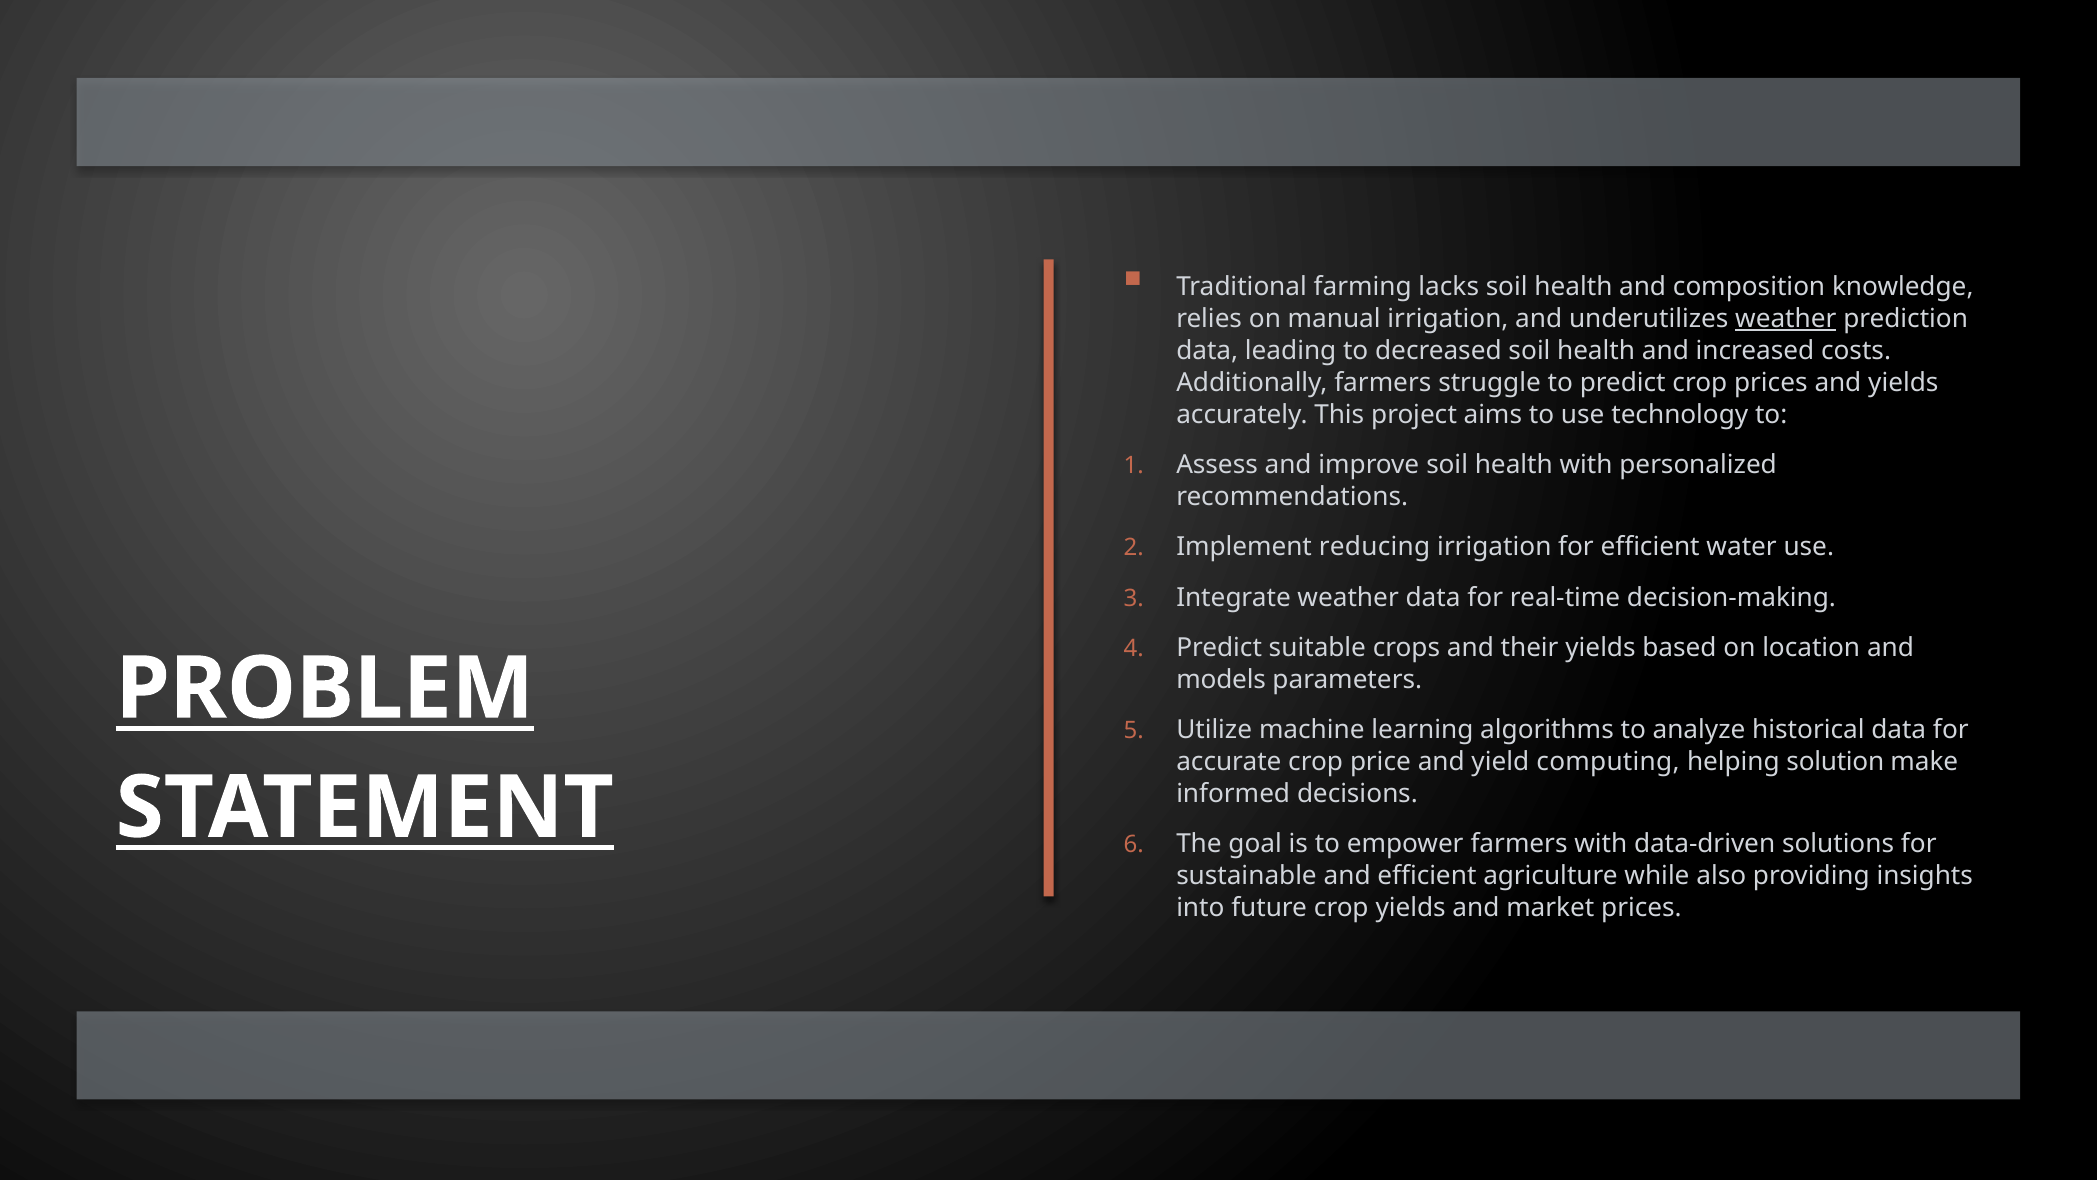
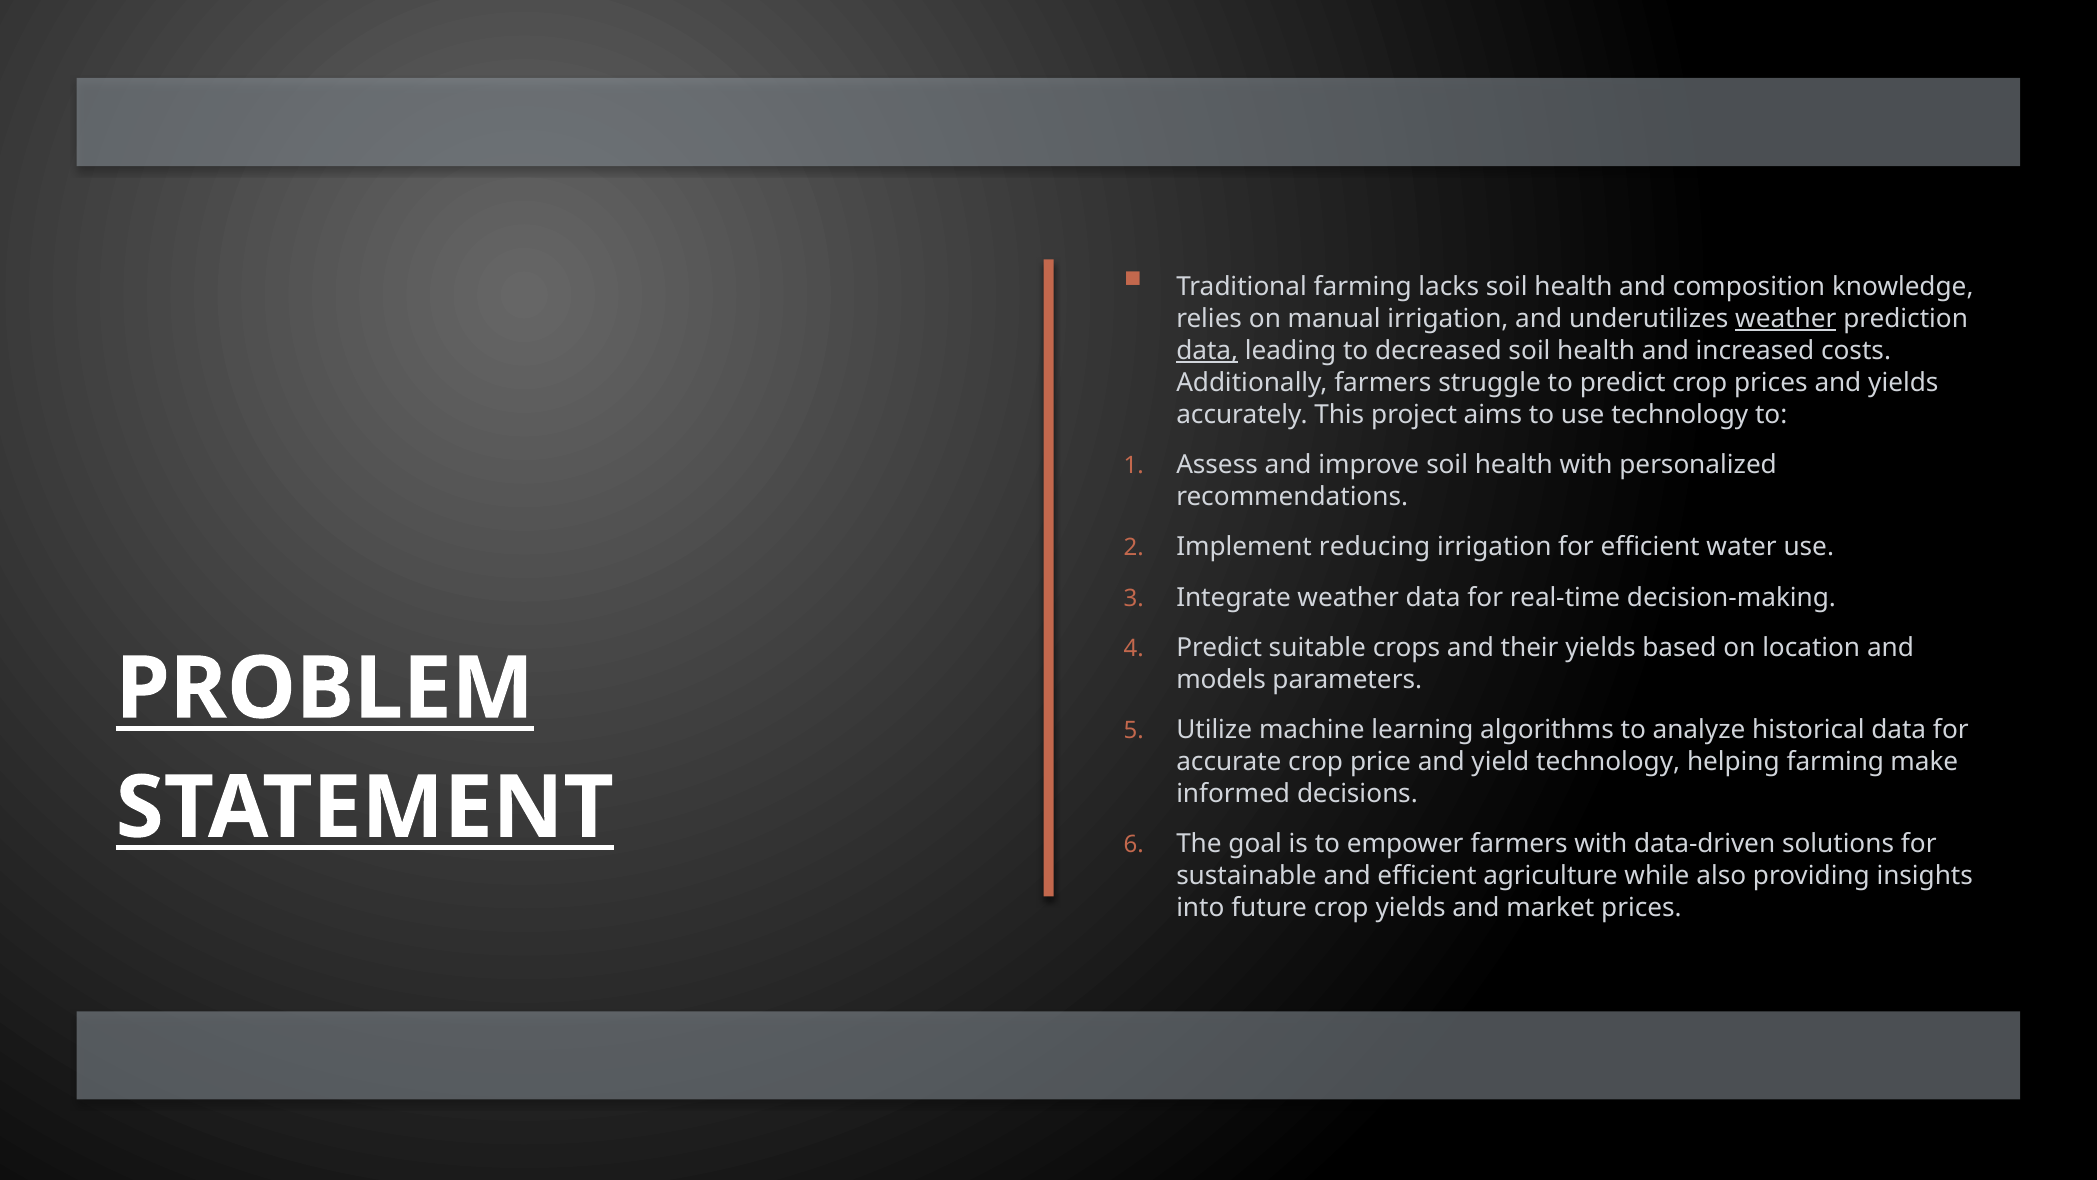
data underline: none -> present (1207, 351)
yield computing: computing -> technology (1608, 762)
helping solution: solution -> farming (1835, 762)
